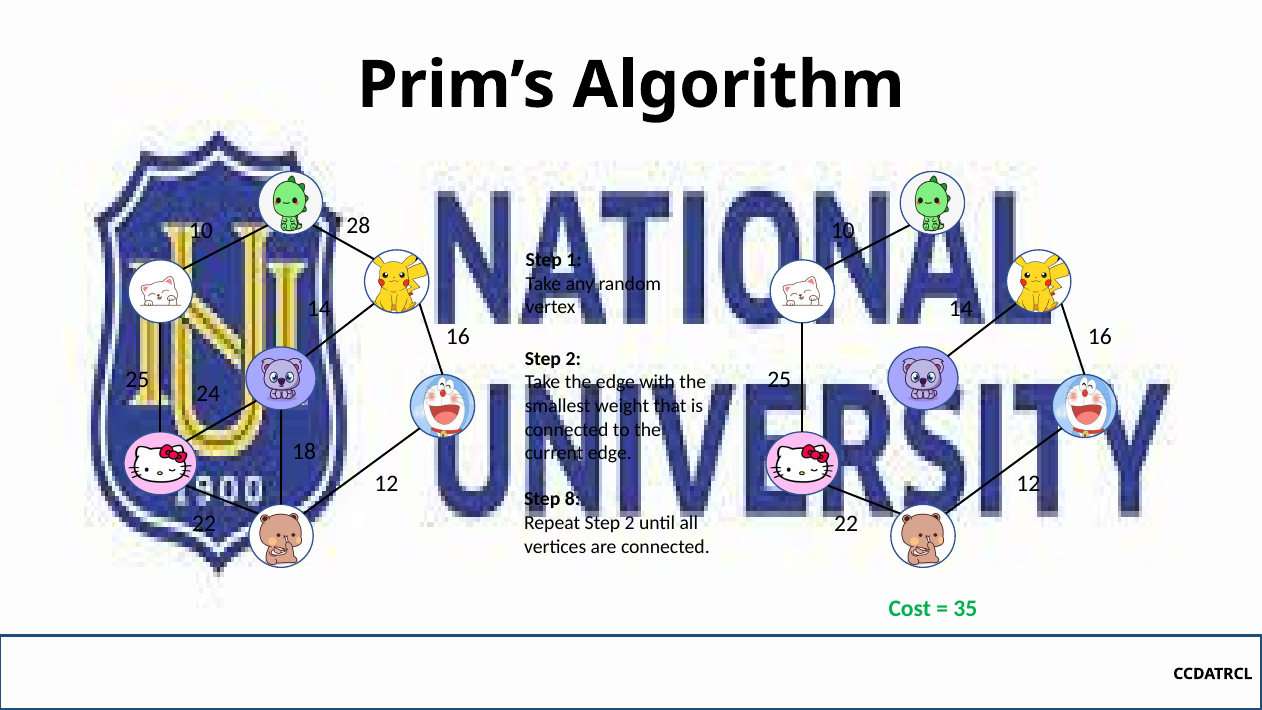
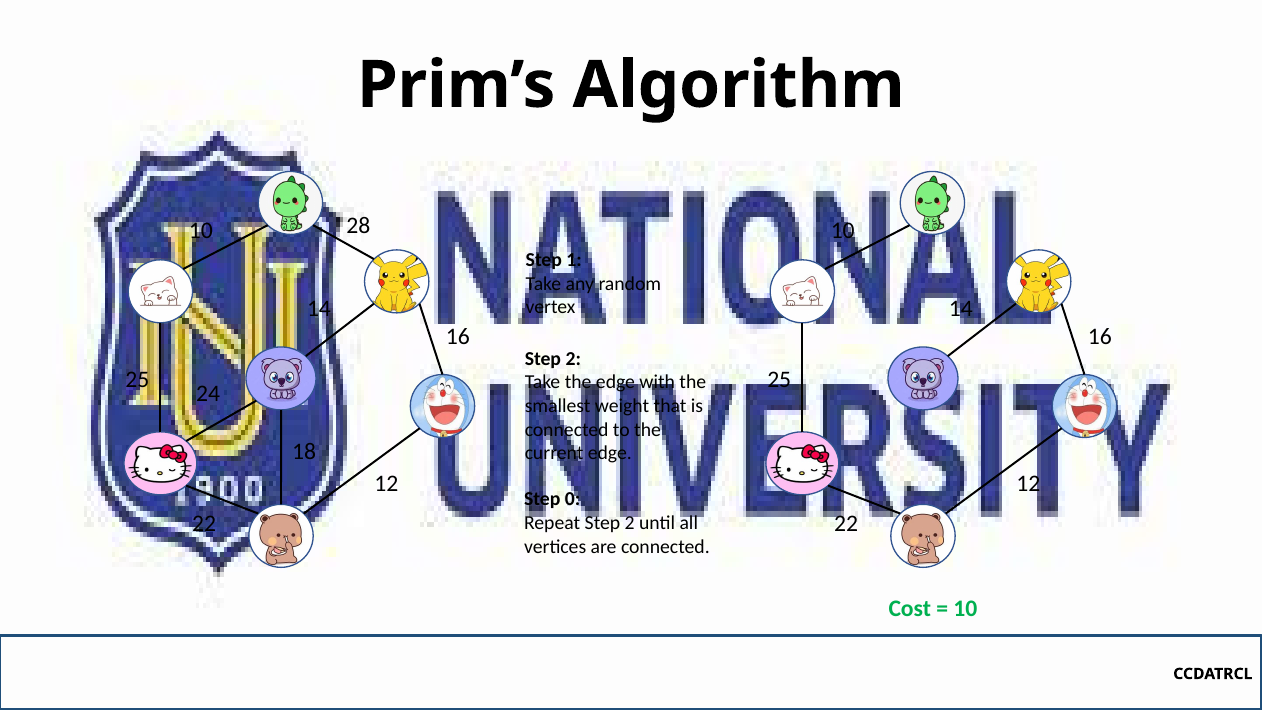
8: 8 -> 0 (573, 499)
35: 35 -> 10 (965, 609)
